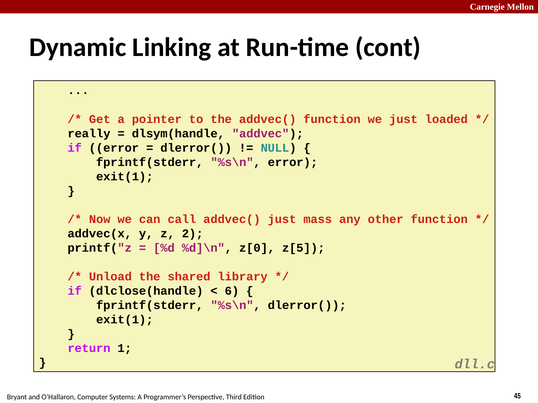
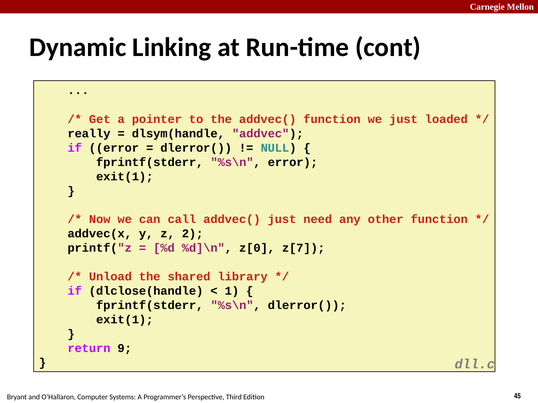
mass: mass -> need (318, 220)
z[5: z[5 -> z[7 (303, 248)
6: 6 -> 1 (232, 291)
1: 1 -> 9 (125, 349)
